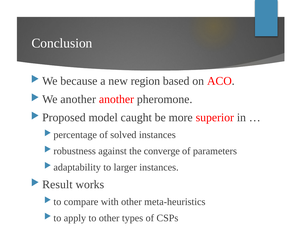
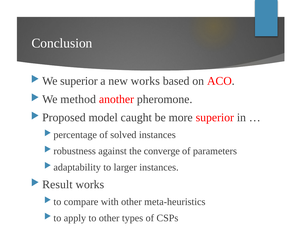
We because: because -> superior (79, 81)
new region: region -> works (145, 81)
We another: another -> method (78, 99)
